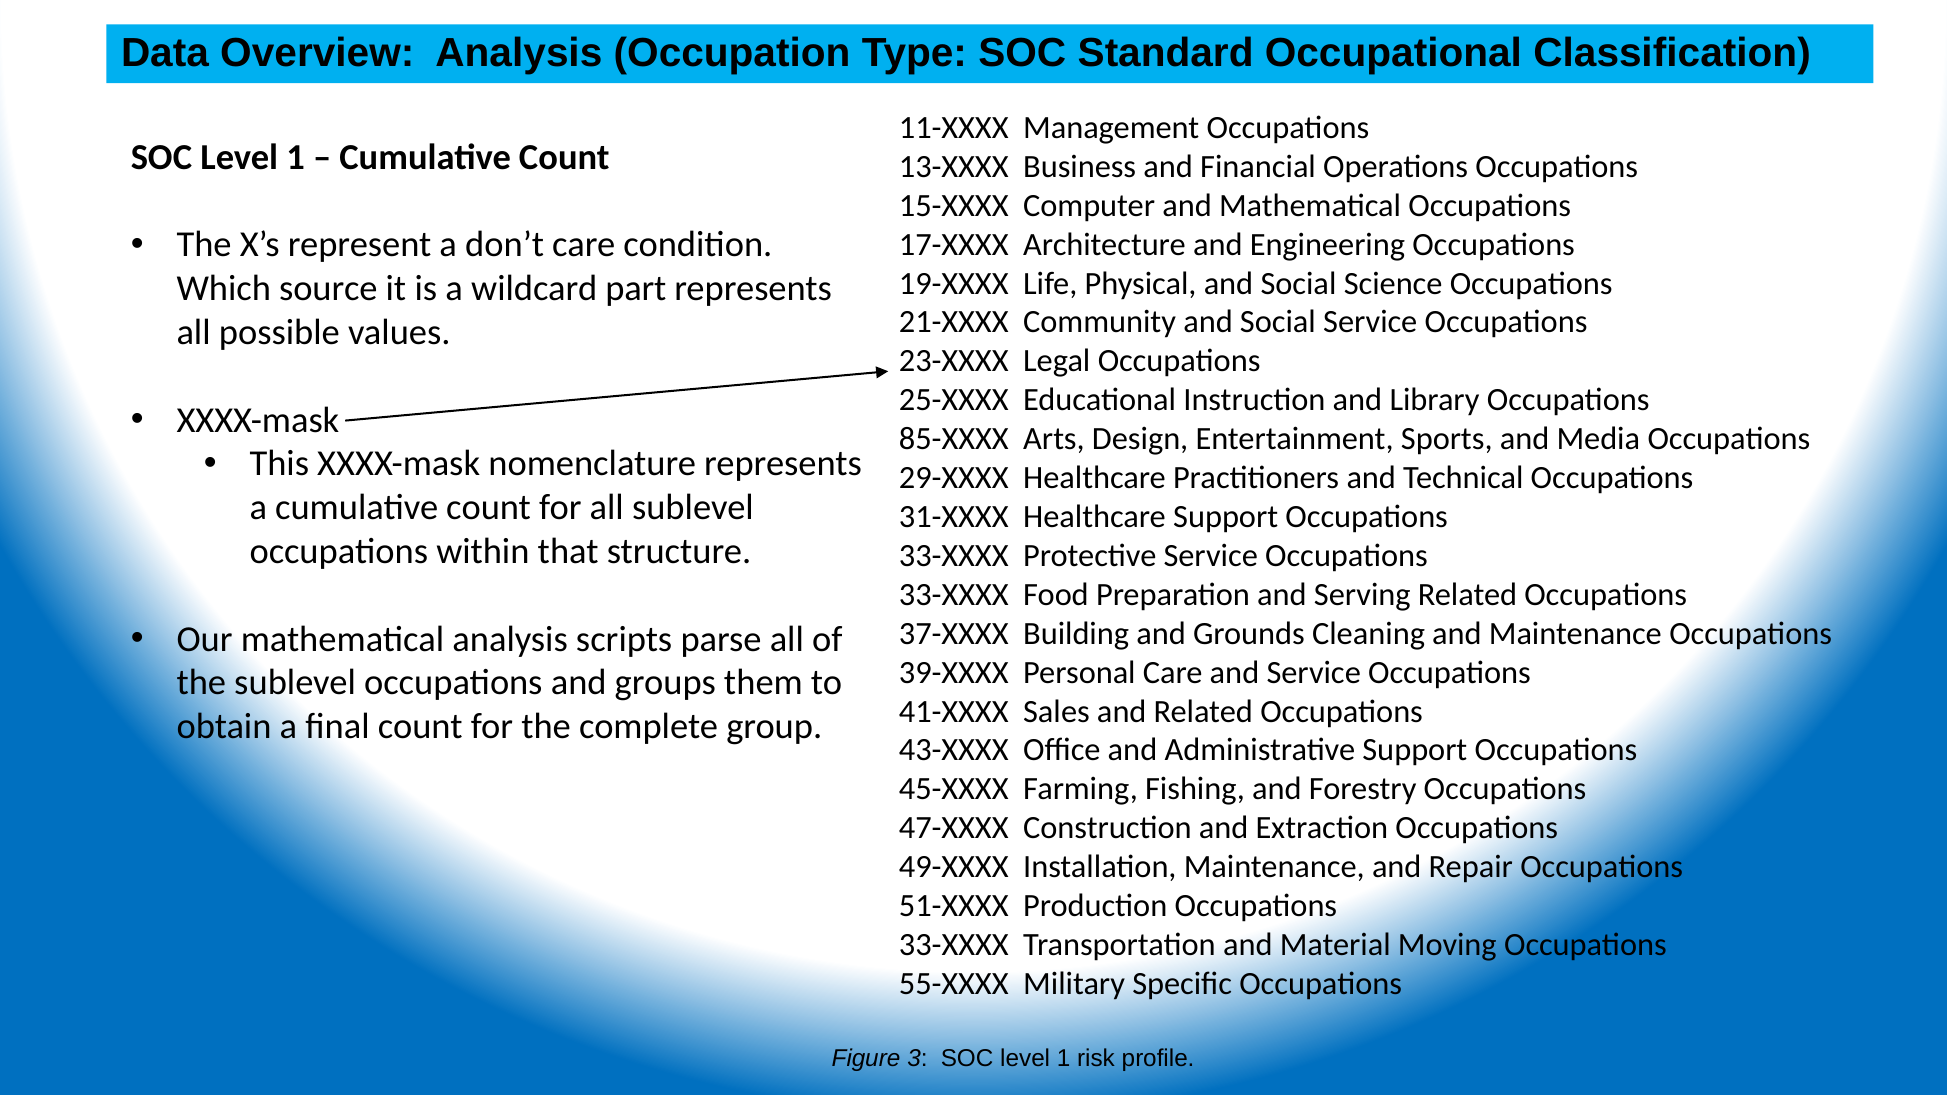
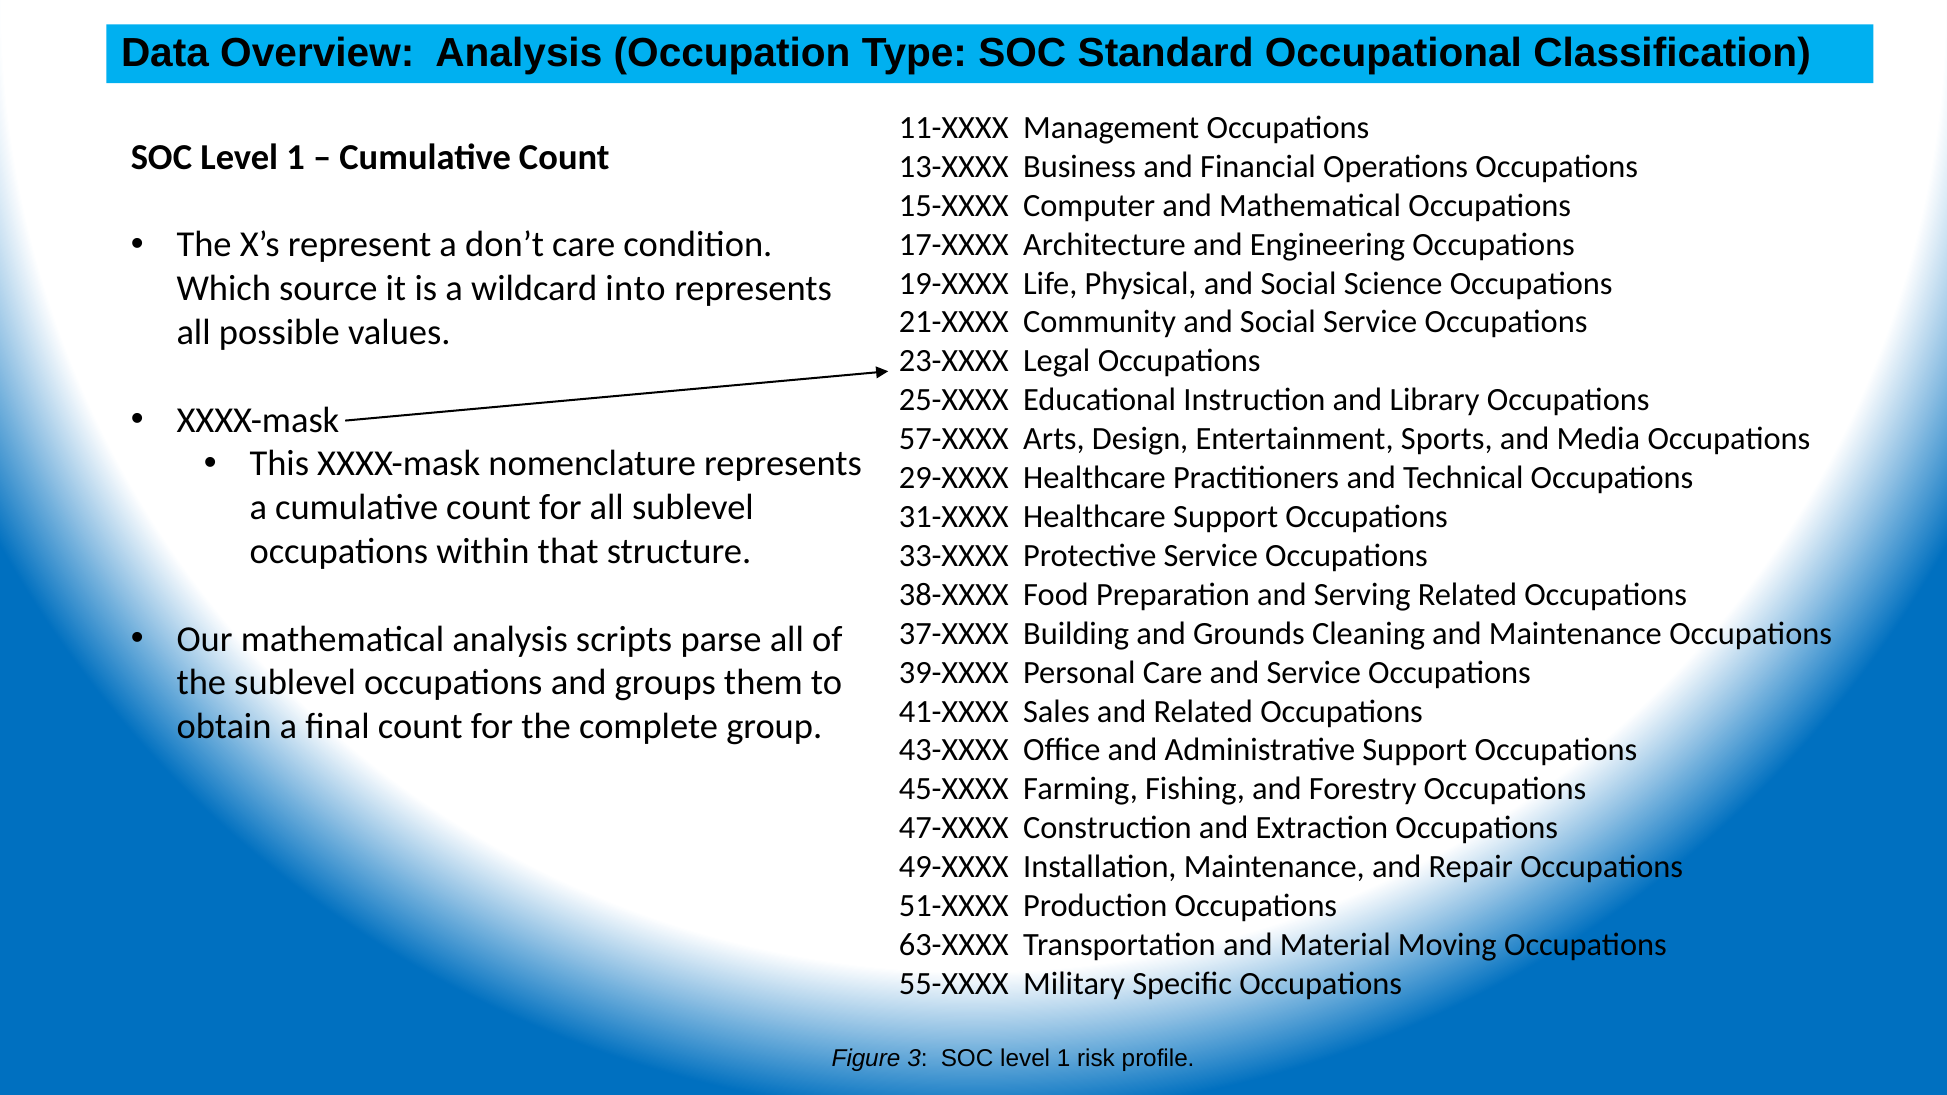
part: part -> into (636, 289)
85-XXXX: 85-XXXX -> 57-XXXX (954, 439)
33-XXXX: 33-XXXX -> 38-XXXX (954, 595)
33-XXXX: 33-XXXX -> 63-XXXX (954, 945)
